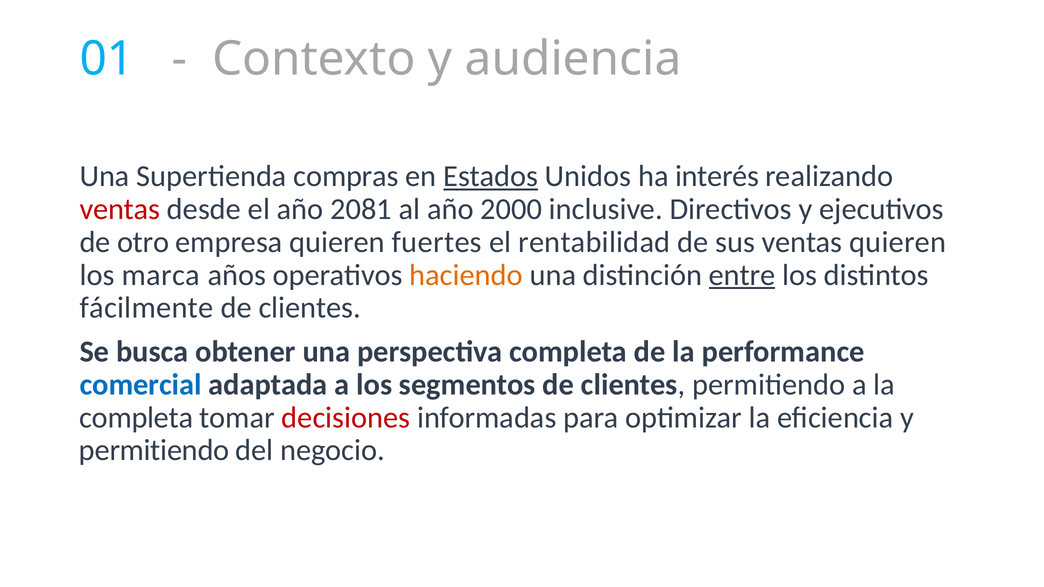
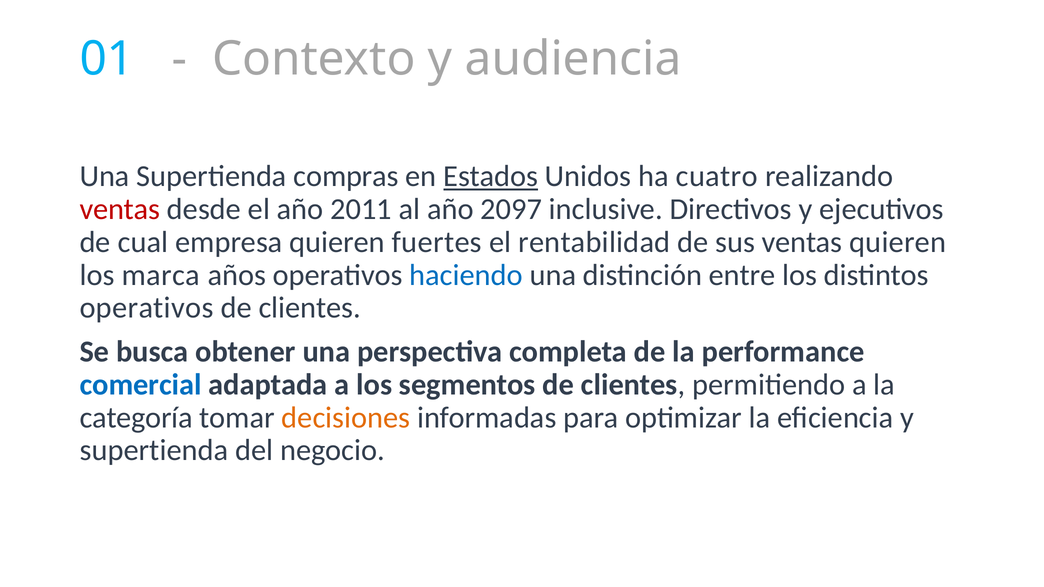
interés: interés -> cuatro (717, 177)
2081: 2081 -> 2011 (361, 209)
2000: 2000 -> 2097 (511, 209)
otro: otro -> cual (143, 242)
haciendo colour: orange -> blue (466, 275)
entre underline: present -> none (742, 275)
fácilmente: fácilmente -> operativos (147, 308)
completa: completa -> categoría (136, 418)
decisiones colour: red -> orange (346, 418)
permitiendo: permitiendo -> supertienda (154, 451)
